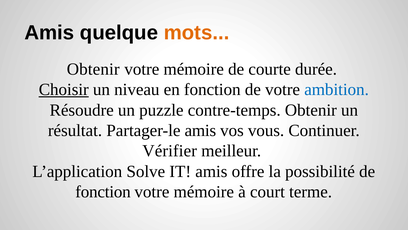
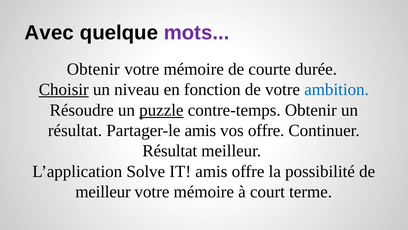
Amis: Amis -> Avec (49, 33)
mots colour: orange -> purple (197, 33)
puzzle underline: none -> present (161, 110)
vos vous: vous -> offre (266, 130)
Vérifier: Vérifier -> Résultat (170, 151)
fonction: fonction -> meilleur (103, 191)
